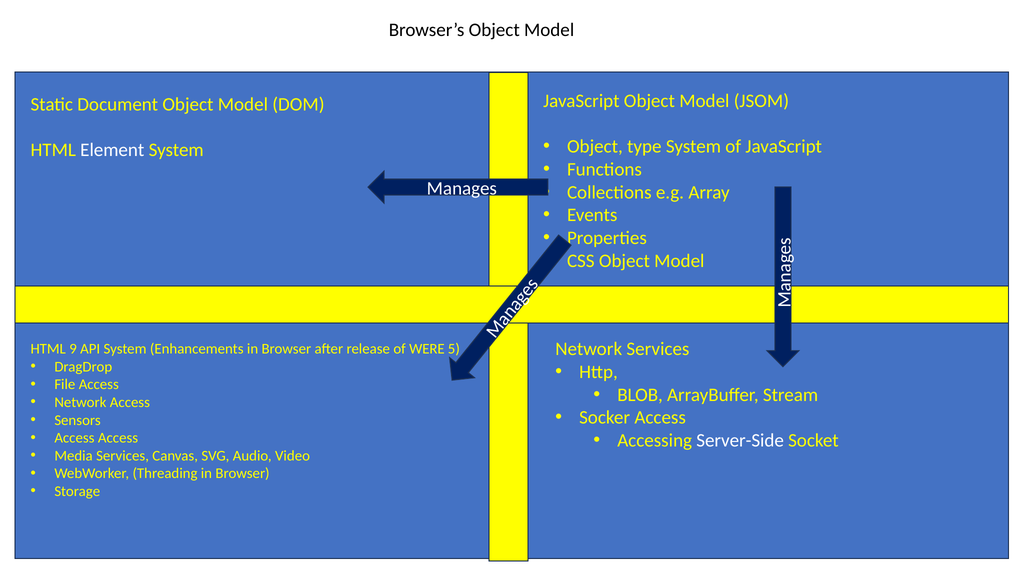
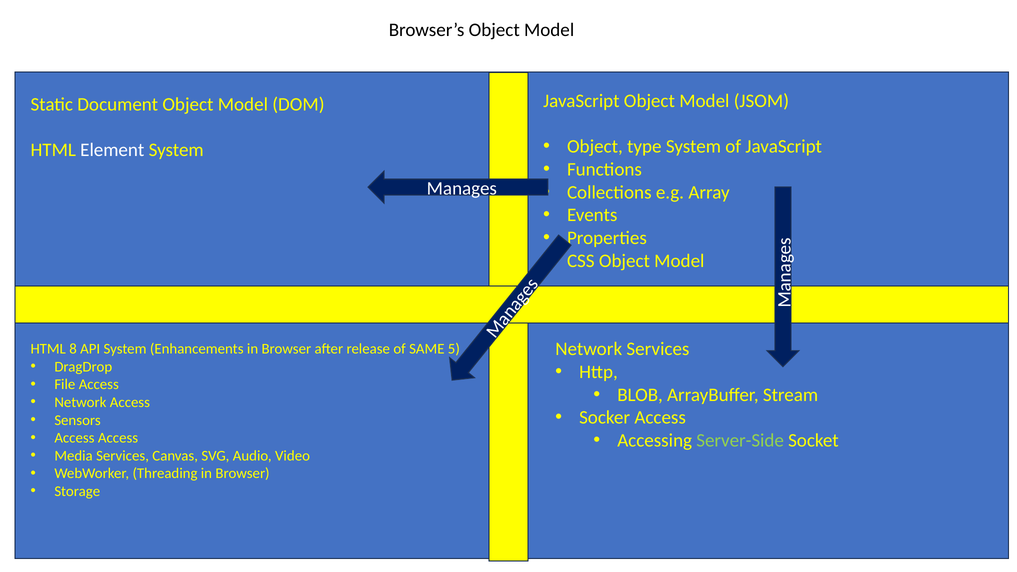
9: 9 -> 8 (73, 349)
WERE: WERE -> SAME (427, 349)
Server-Side colour: white -> light green (740, 441)
